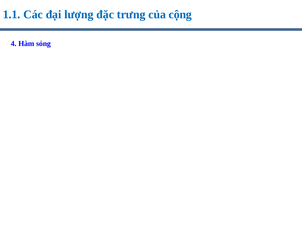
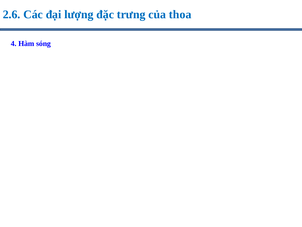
1.1: 1.1 -> 2.6 (12, 14)
cộng: cộng -> thoa (180, 14)
